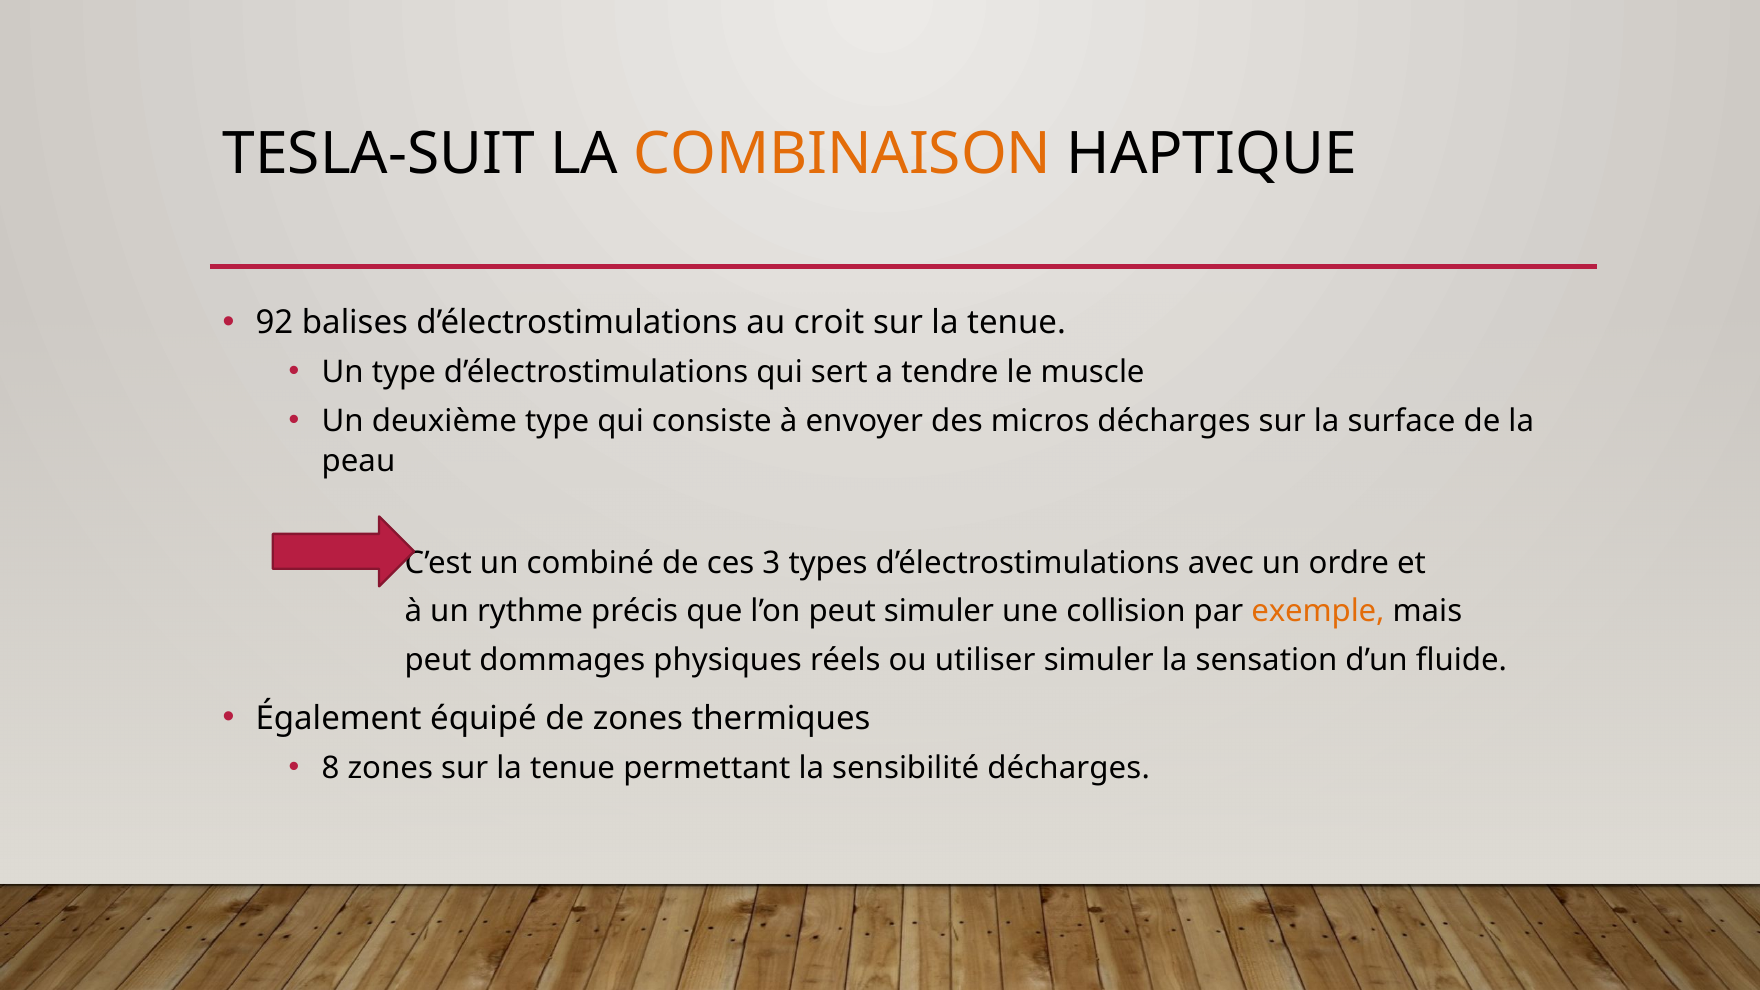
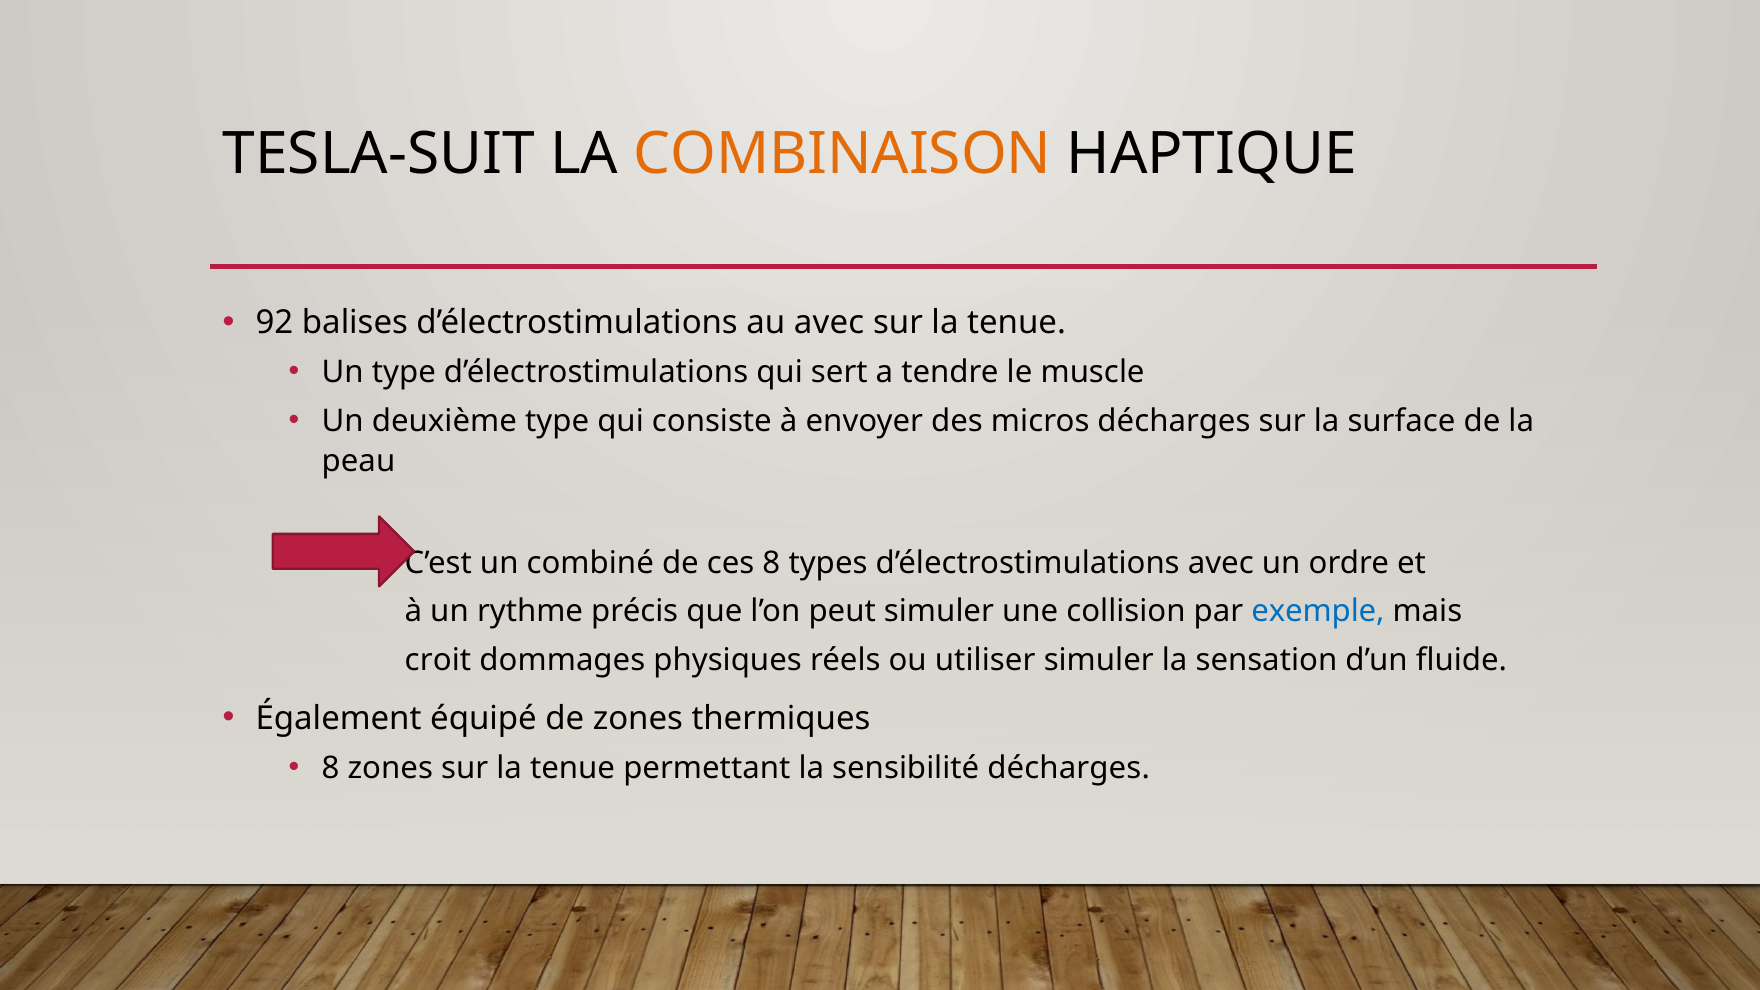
au croit: croit -> avec (829, 323)
ces 3: 3 -> 8 (771, 563)
exemple colour: orange -> blue (1318, 612)
peut: peut -> croit (438, 660)
